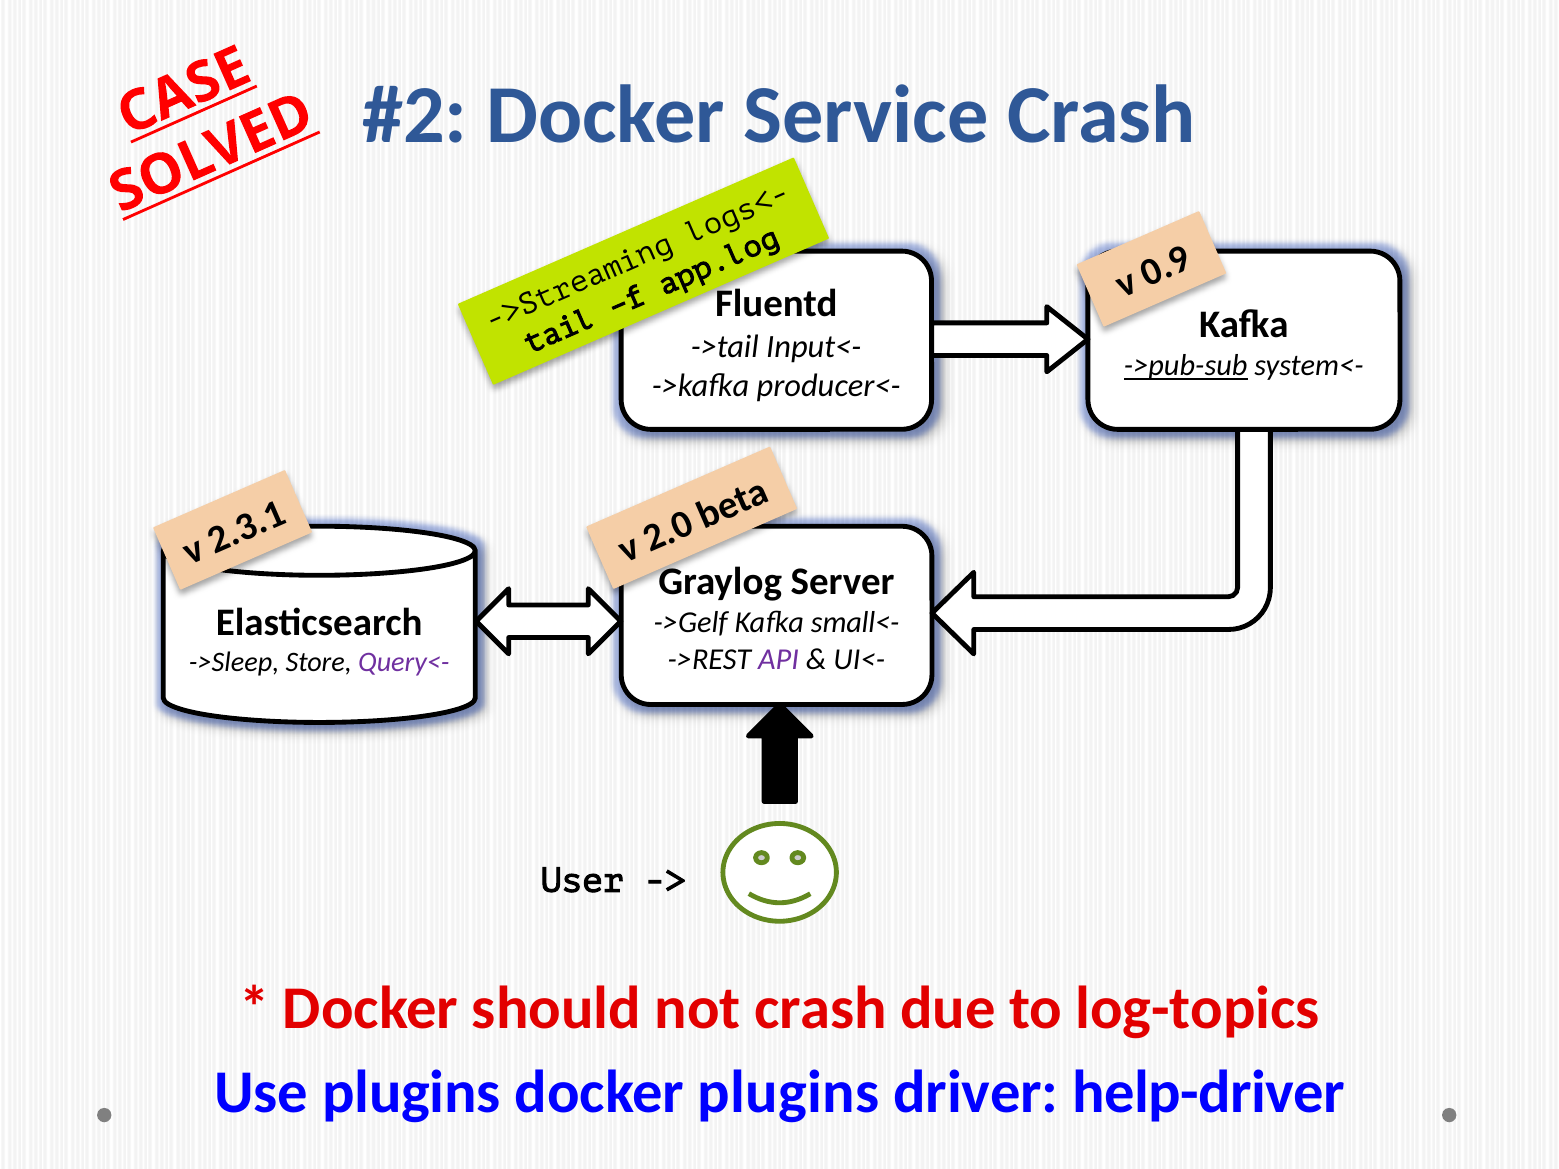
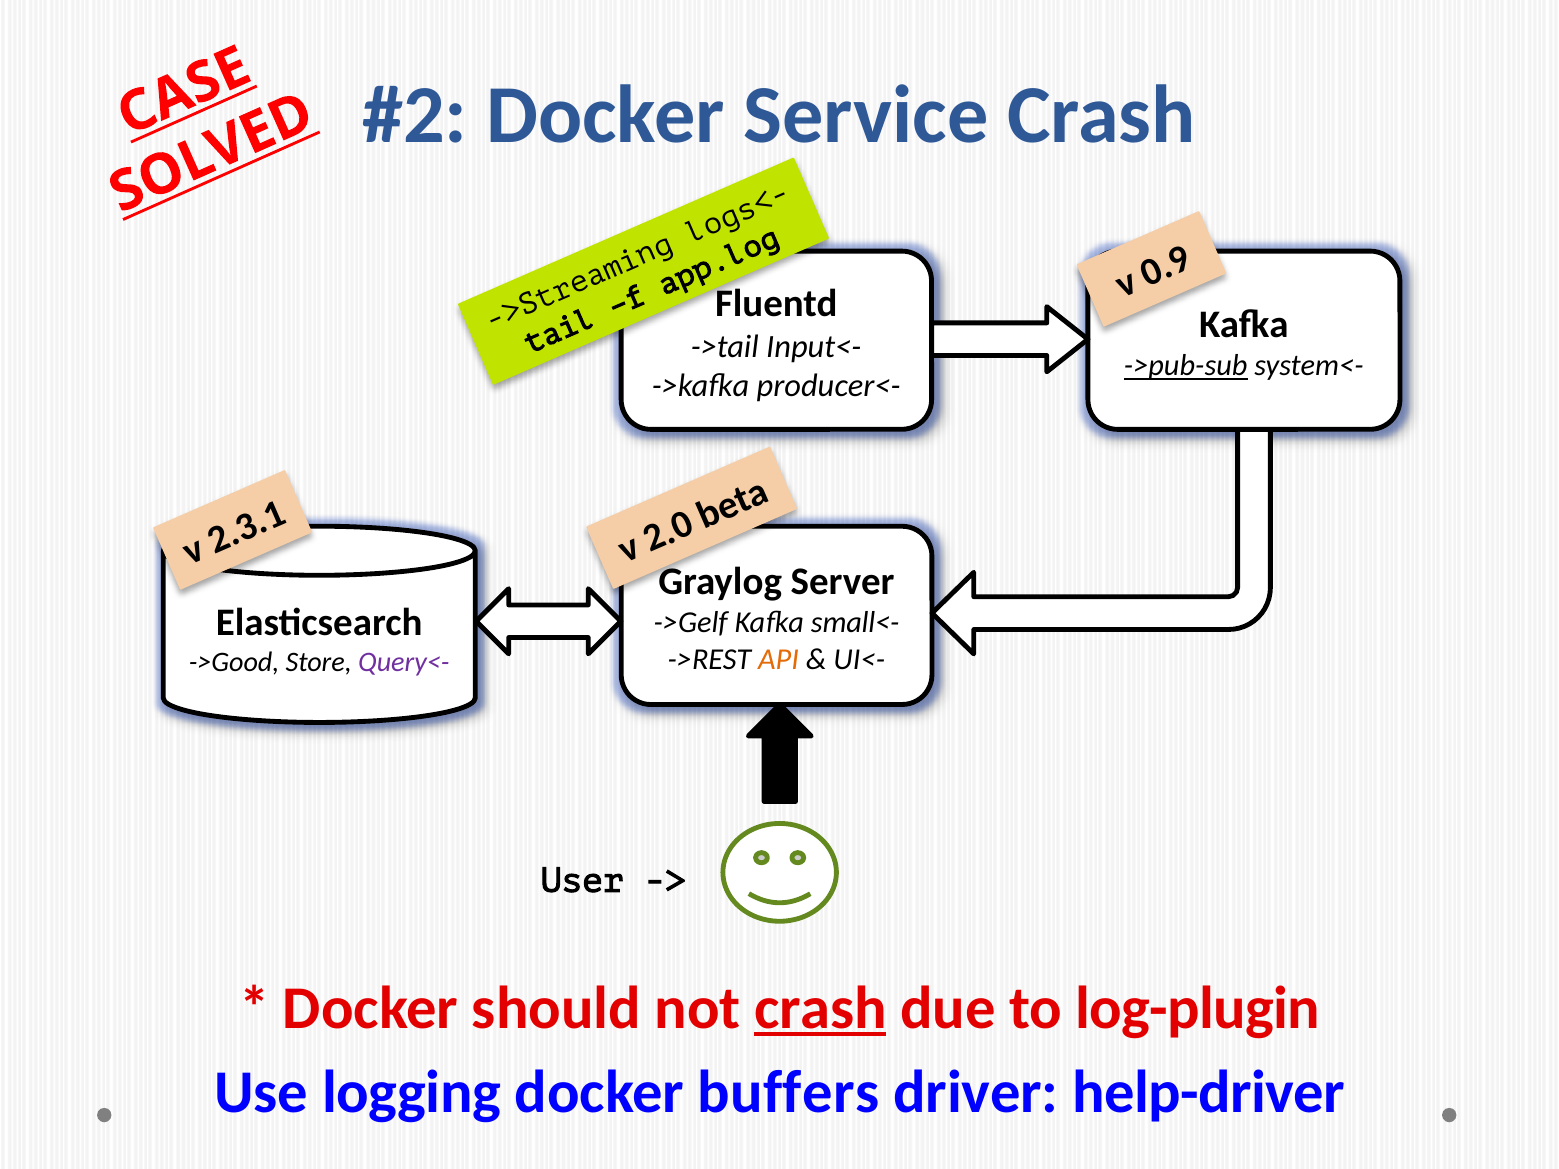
API colour: purple -> orange (779, 659)
->Sleep: ->Sleep -> ->Good (234, 662)
crash underline: none -> present (820, 1008)
log-topics: log-topics -> log-plugin (1198, 1008)
Use plugins: plugins -> logging (412, 1093)
docker plugins: plugins -> buffers (789, 1093)
